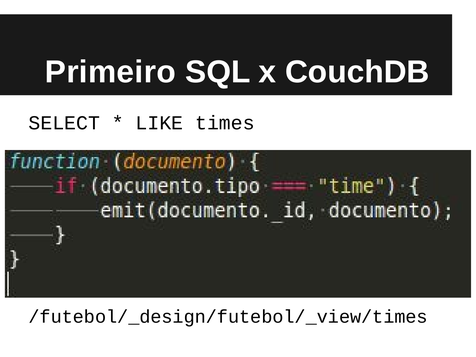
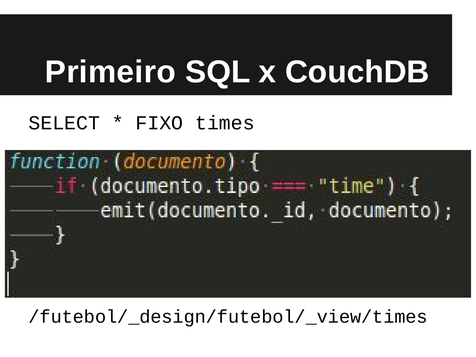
LIKE: LIKE -> FIXO (159, 123)
